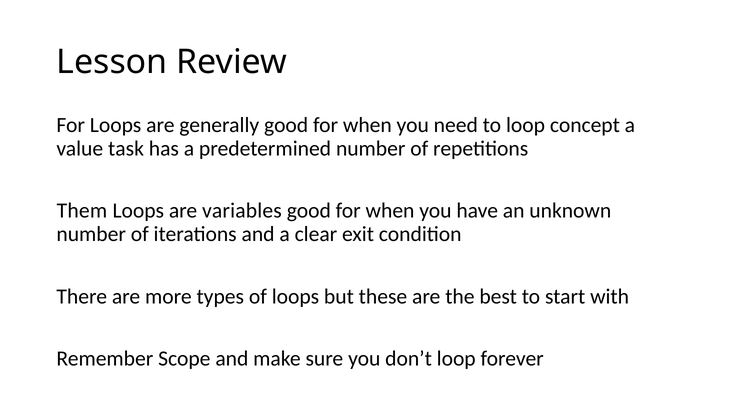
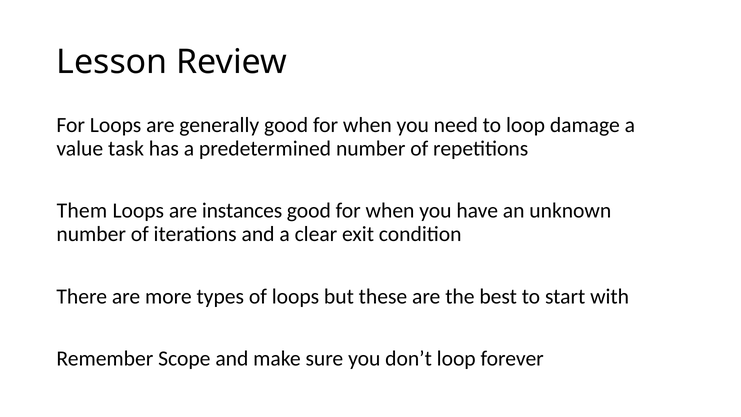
concept: concept -> damage (585, 125)
variables: variables -> instances (242, 211)
